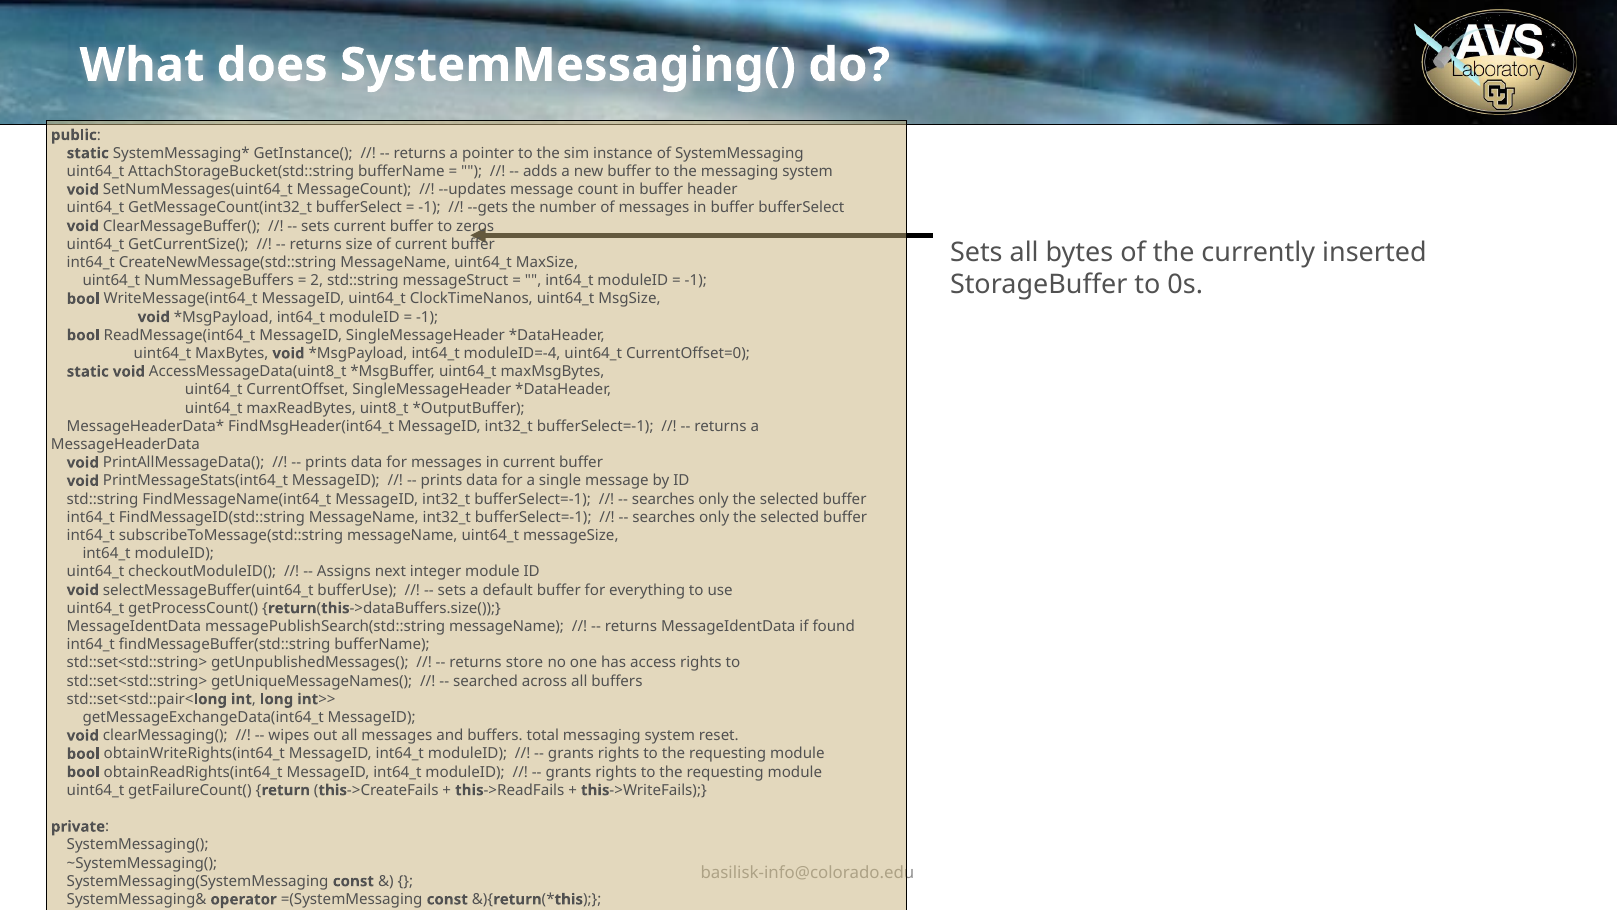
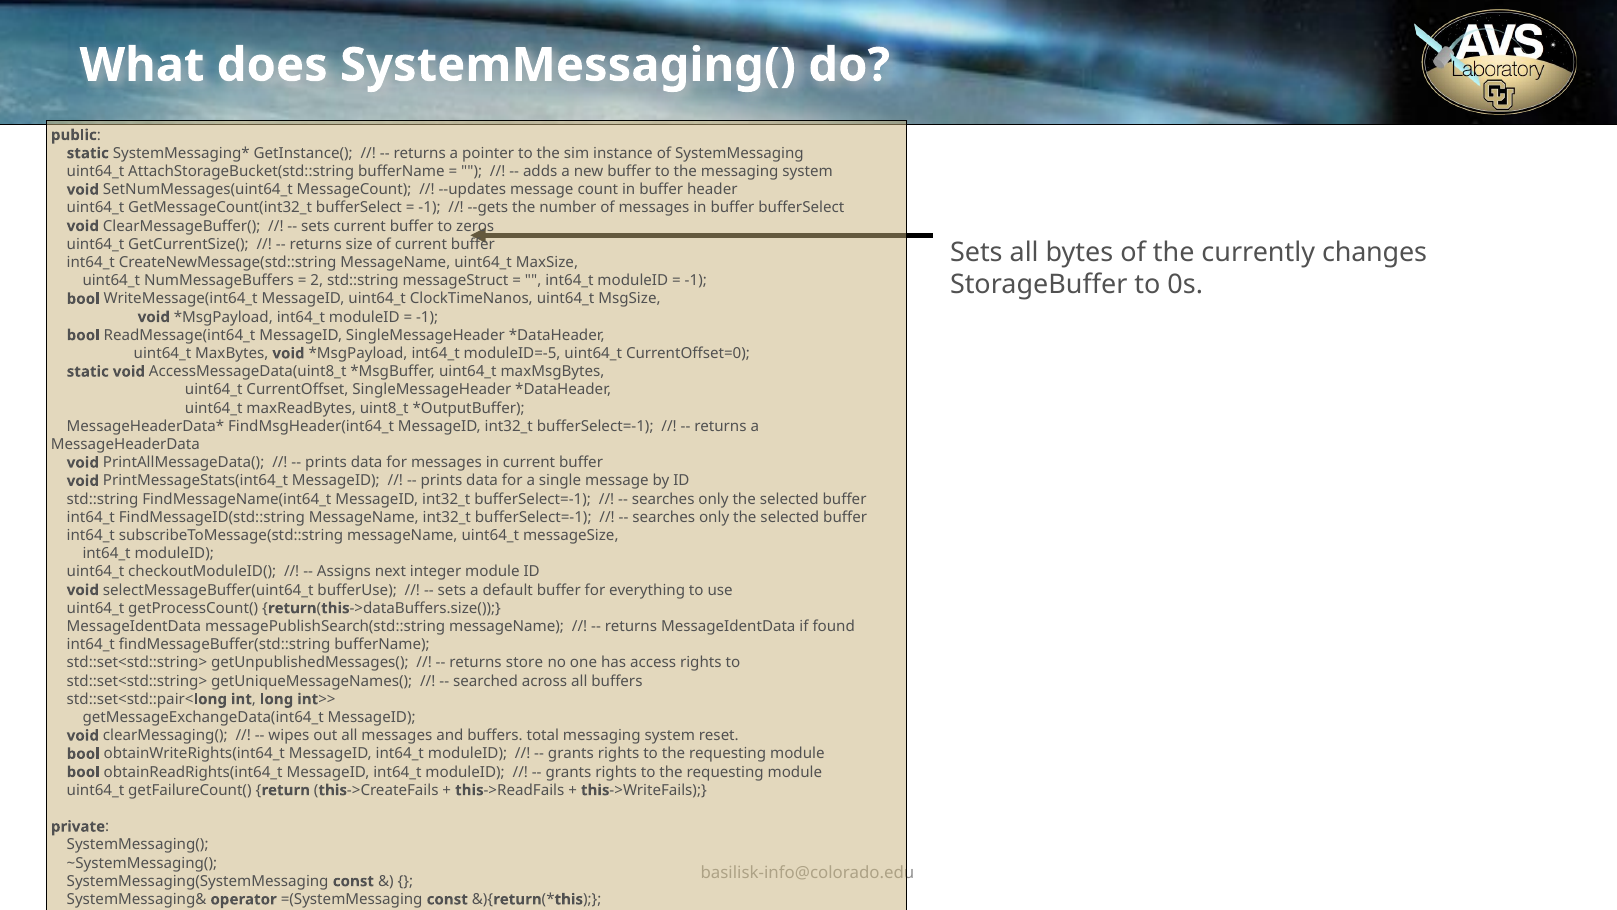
inserted: inserted -> changes (1375, 252)
moduleID=-4: moduleID=-4 -> moduleID=-5 (512, 353)
